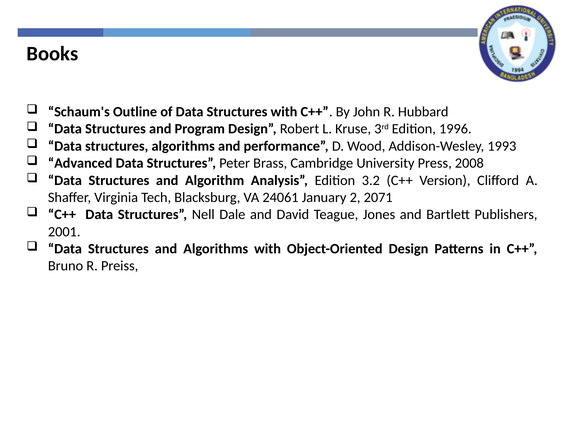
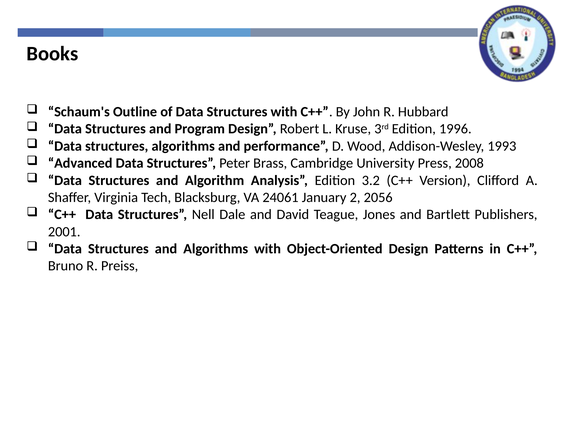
2071: 2071 -> 2056 (378, 198)
